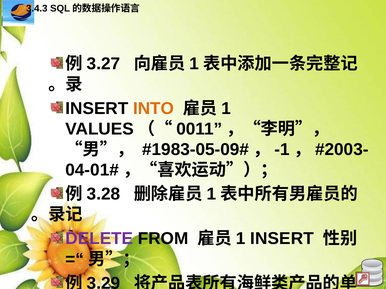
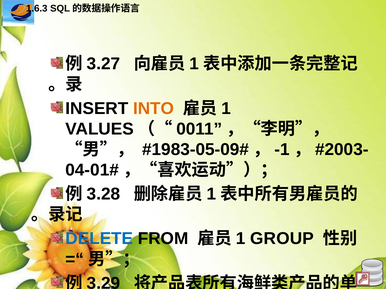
3.4.3: 3.4.3 -> 1.6.3 (37, 8)
DELETE colour: purple -> blue (99, 239)
INSERT: INSERT -> GROUP (282, 239)
